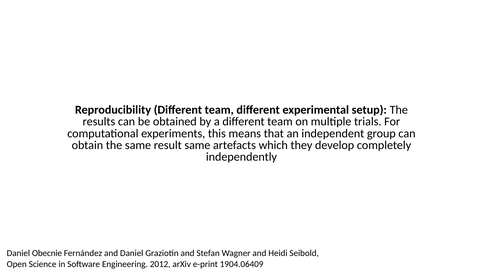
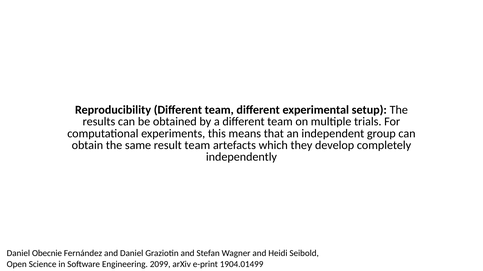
result same: same -> team (197, 145)
2012: 2012 -> 2099 (160, 265)
1904.06409: 1904.06409 -> 1904.01499 (242, 265)
